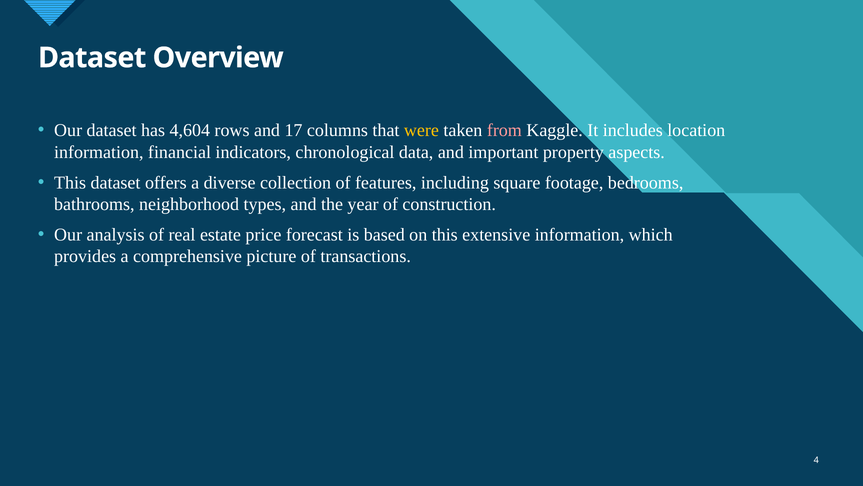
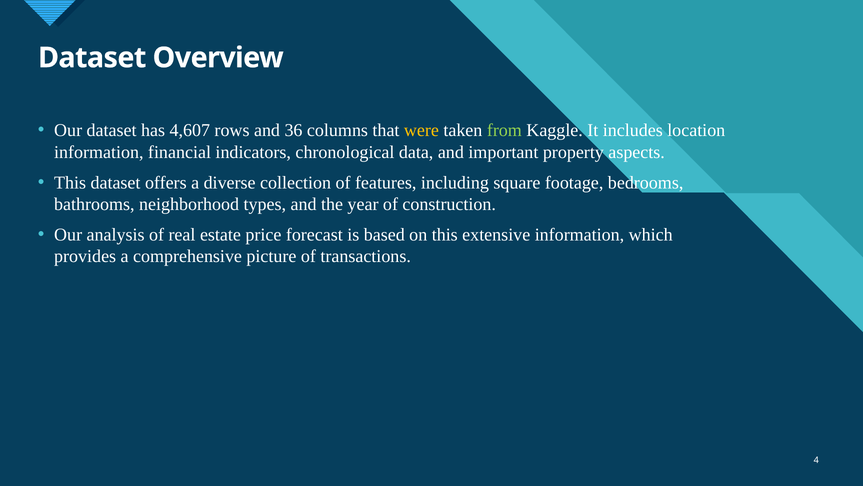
4,604: 4,604 -> 4,607 (190, 130)
17: 17 -> 36 (294, 130)
from colour: pink -> light green (504, 130)
